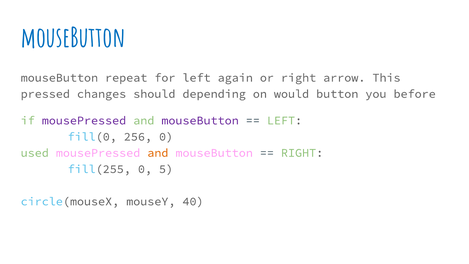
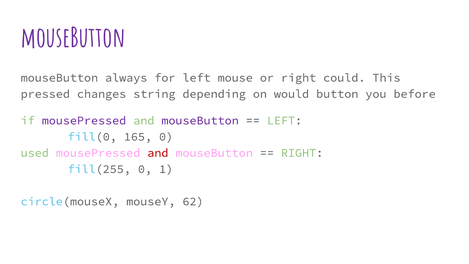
mouseButton colour: blue -> purple (73, 38)
repeat: repeat -> always (126, 78)
again: again -> mouse (235, 78)
arrow: arrow -> could (344, 78)
should: should -> string (154, 94)
256: 256 -> 165 (138, 137)
and colour: orange -> red (158, 153)
5: 5 -> 1 (166, 169)
40: 40 -> 62 (193, 201)
